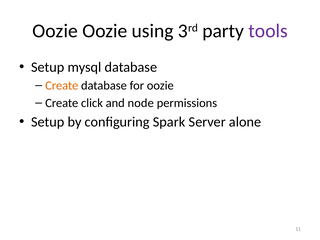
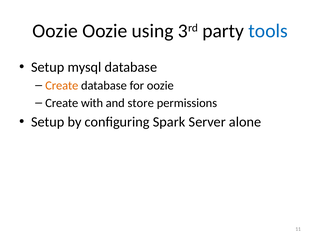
tools colour: purple -> blue (268, 31)
click: click -> with (92, 103)
node: node -> store (141, 103)
